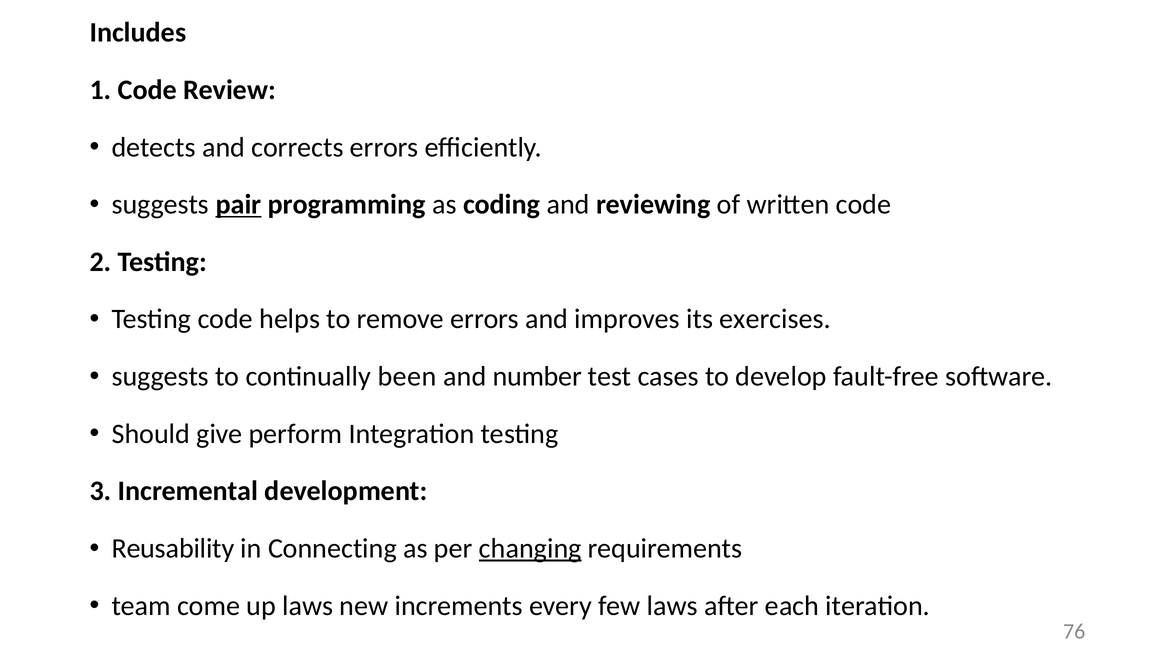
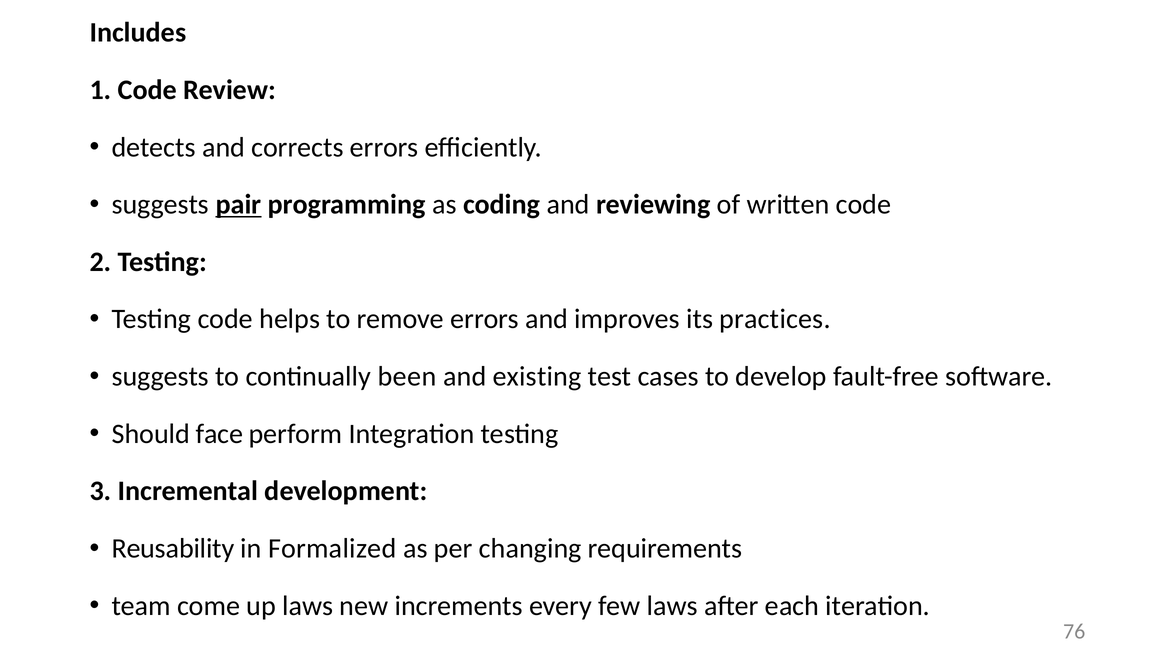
exercises: exercises -> practices (775, 319)
number: number -> existing (537, 376)
give: give -> face (219, 434)
Connecting: Connecting -> Formalized (332, 548)
changing underline: present -> none (530, 548)
